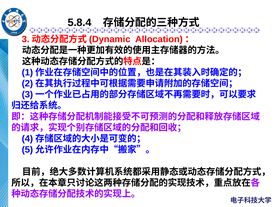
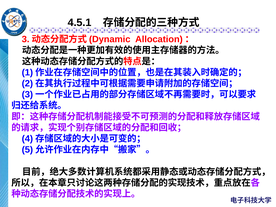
5.8.4: 5.8.4 -> 4.5.1 (80, 23)
